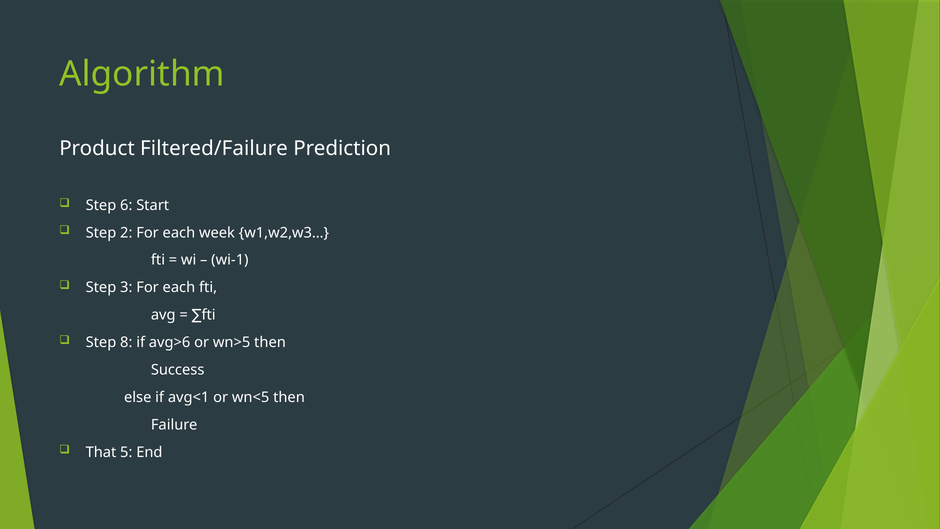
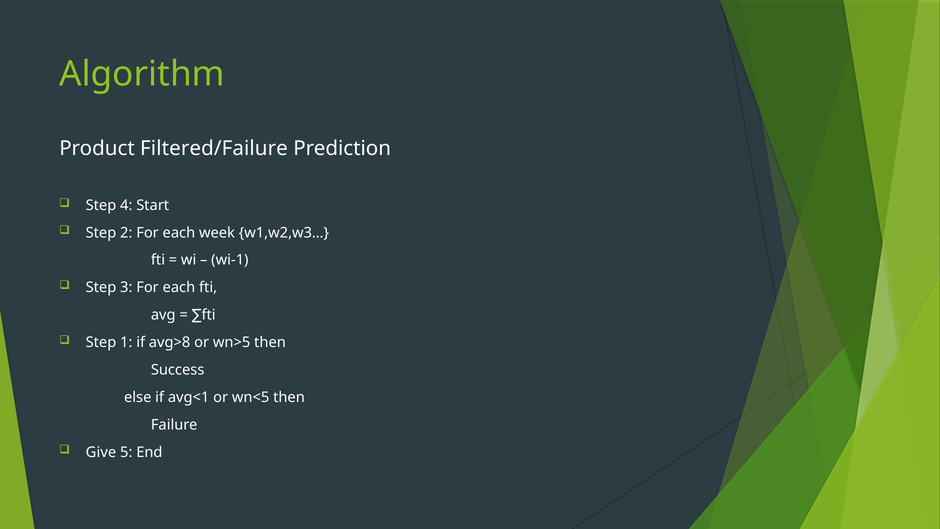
6: 6 -> 4 (126, 205)
8: 8 -> 1 (126, 342)
avg>6: avg>6 -> avg>8 (170, 342)
That: That -> Give (101, 452)
